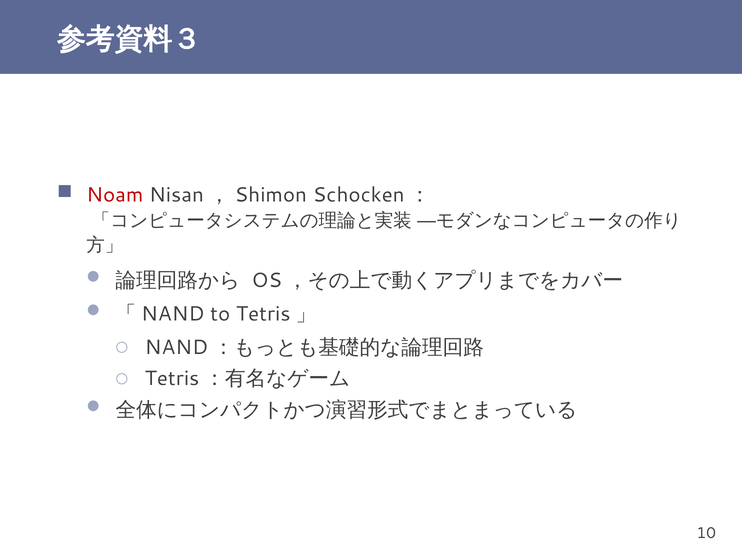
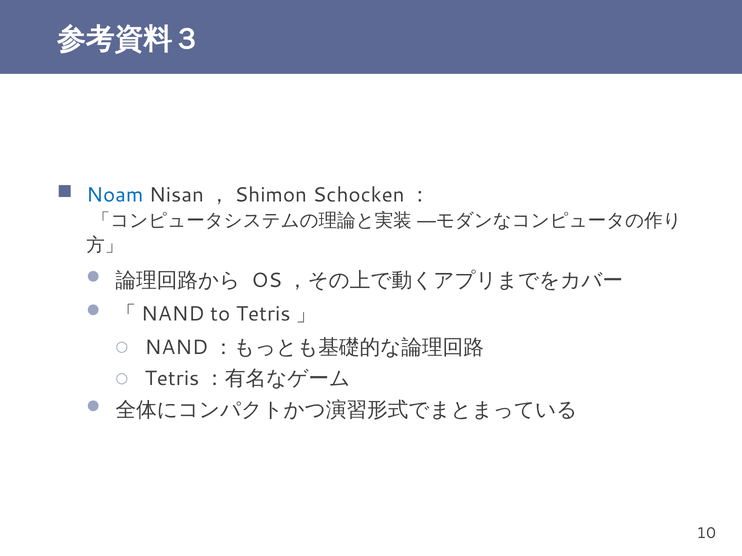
Noam colour: red -> blue (115, 195)
